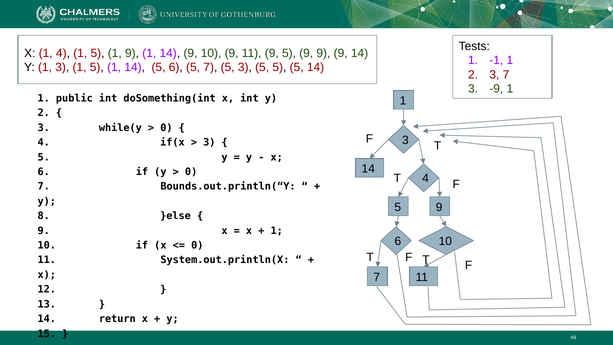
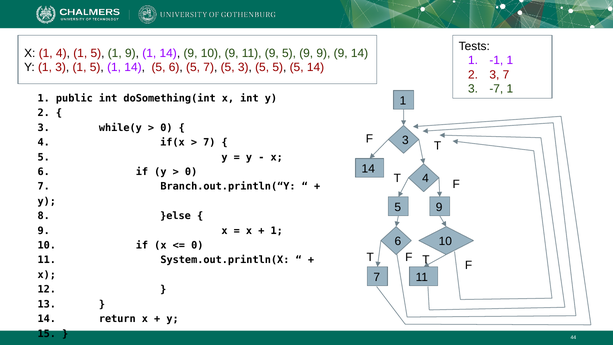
-9: -9 -> -7 (496, 89)
3: 3 -> 7 (209, 142)
Bounds.out.println(“Y: Bounds.out.println(“Y -> Branch.out.println(“Y (228, 186)
